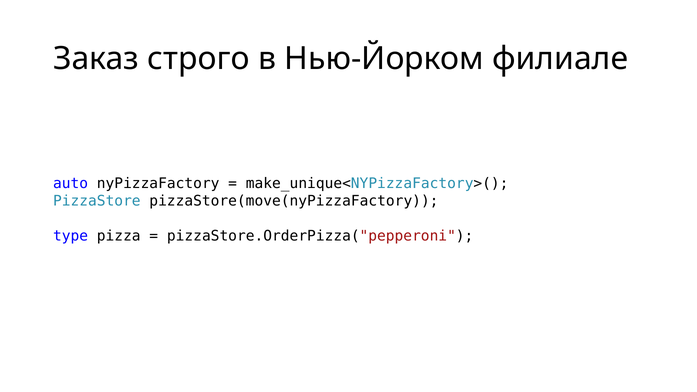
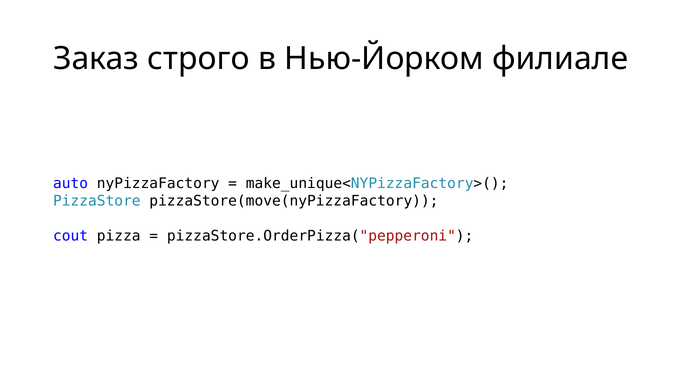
type: type -> cout (71, 236)
